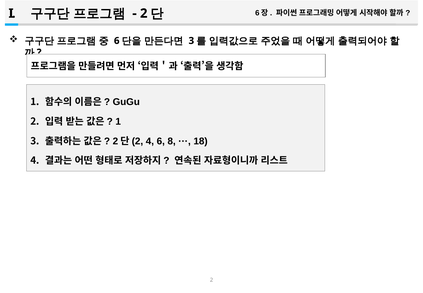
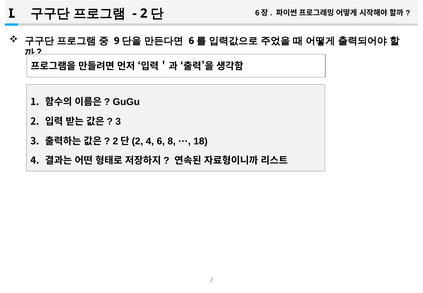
6: 6 -> 9 (117, 41)
3: 3 -> 6 (191, 41)
1: 1 -> 3 (118, 122)
